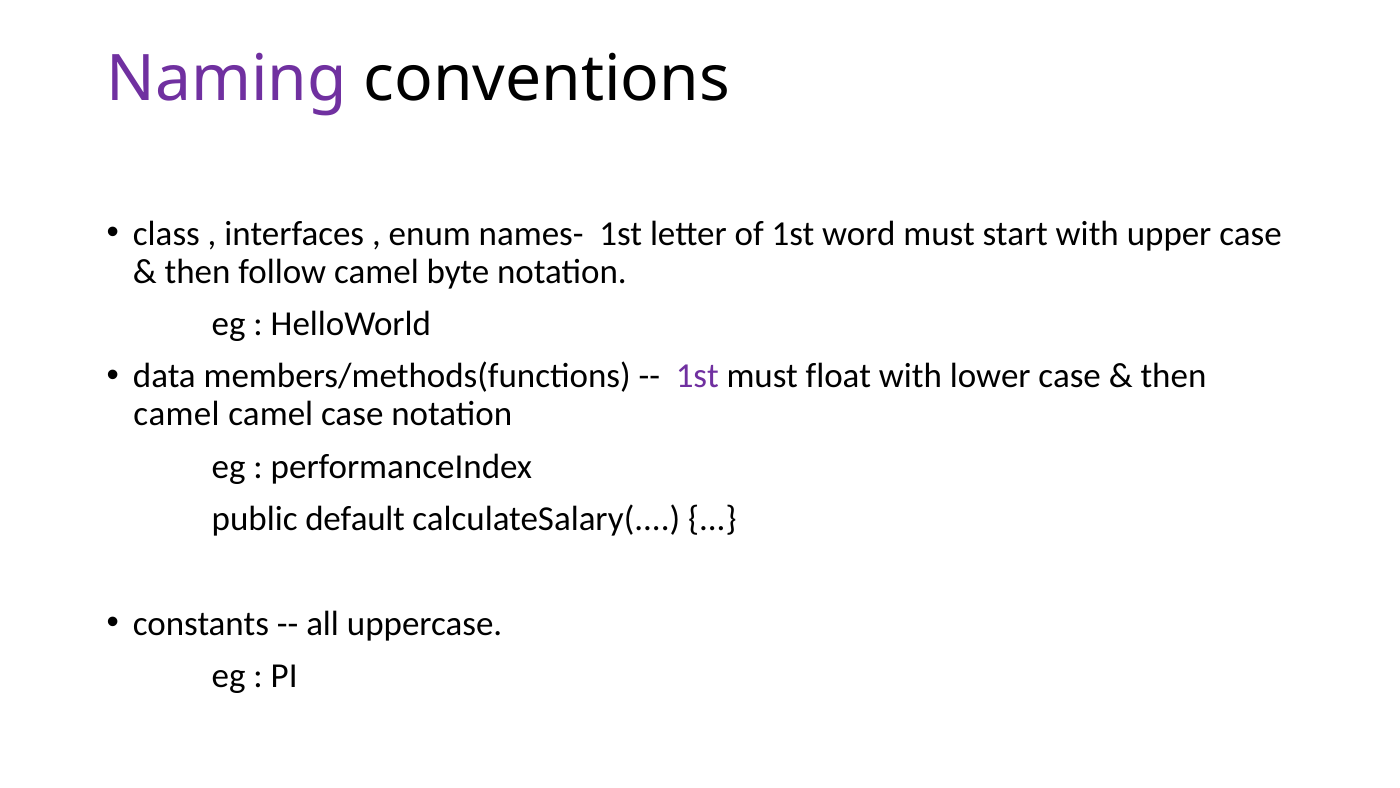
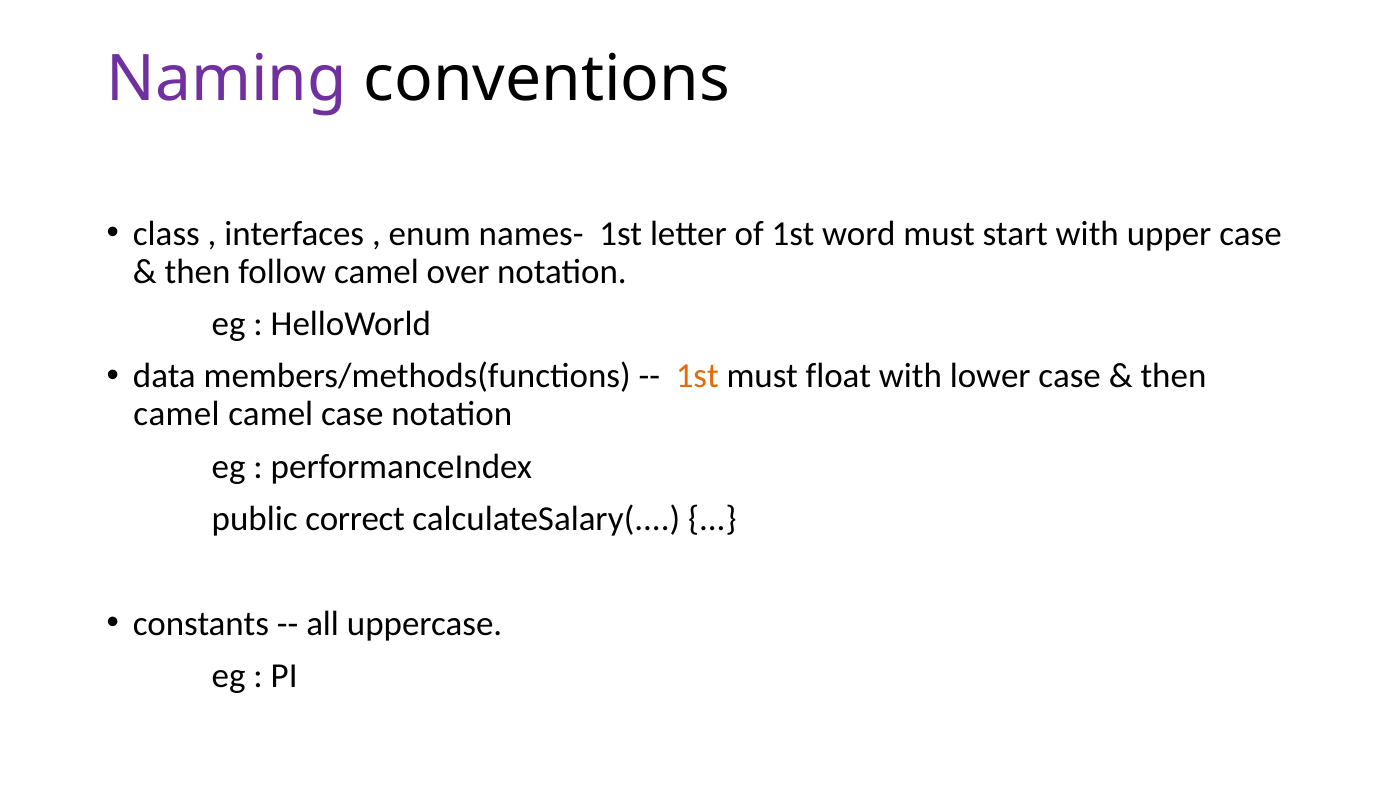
byte: byte -> over (458, 271)
1st colour: purple -> orange (697, 376)
default: default -> correct (355, 519)
